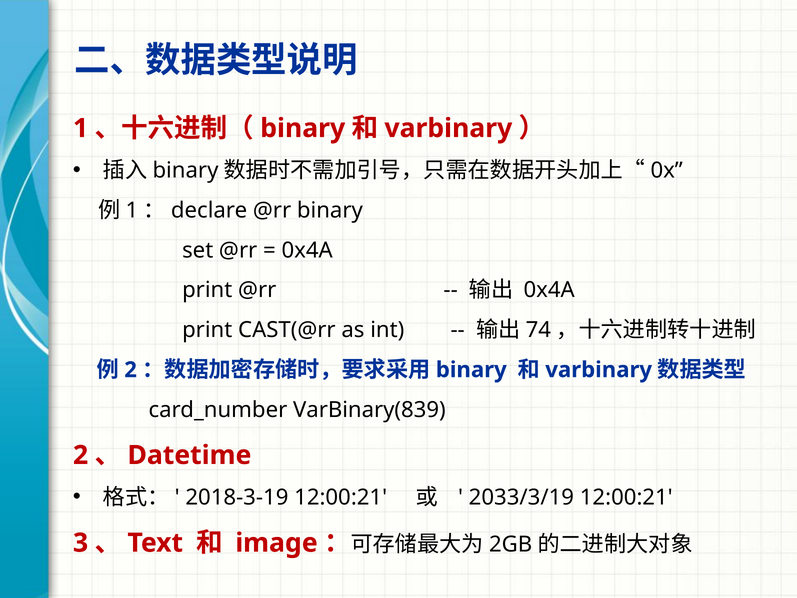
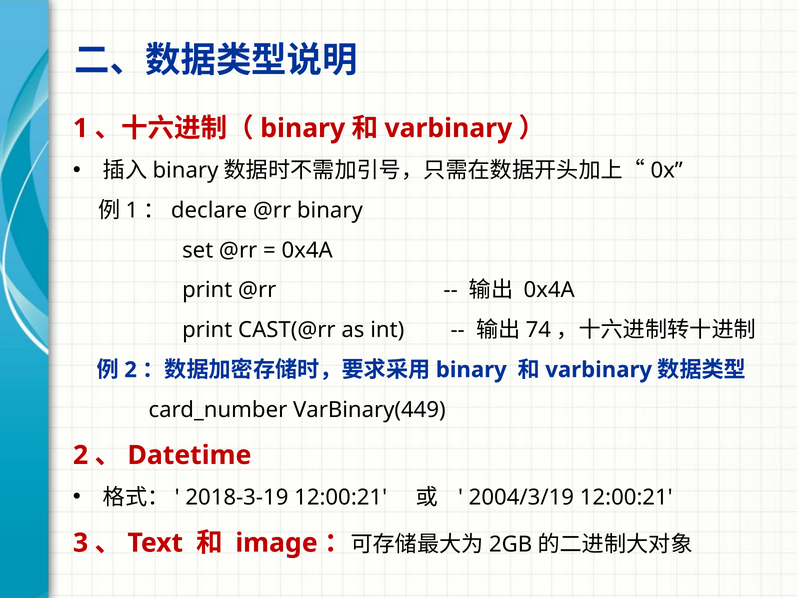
VarBinary(839: VarBinary(839 -> VarBinary(449 (369, 410)
2033/3/19: 2033/3/19 -> 2004/3/19 (521, 497)
